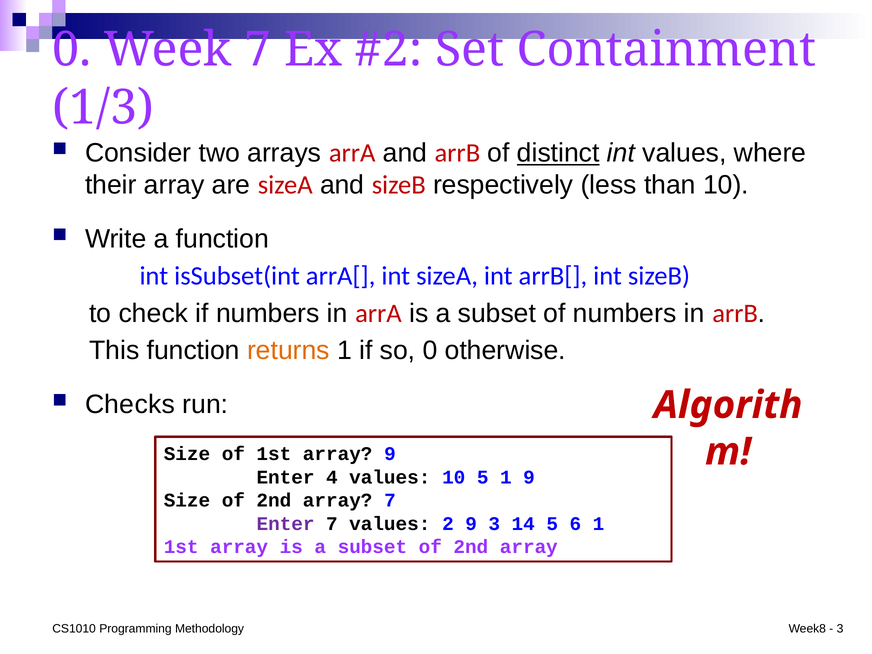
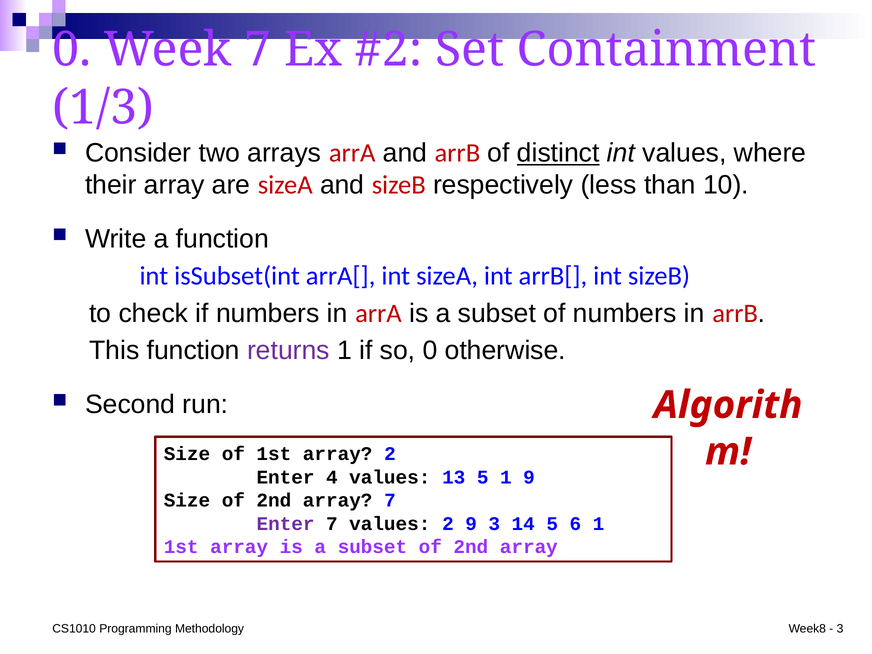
returns colour: orange -> purple (288, 351)
Checks: Checks -> Second (130, 404)
array 9: 9 -> 2 (390, 454)
values 10: 10 -> 13 (454, 477)
